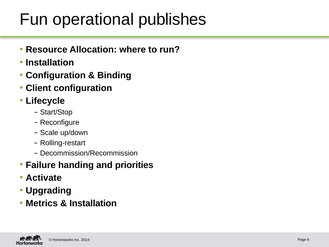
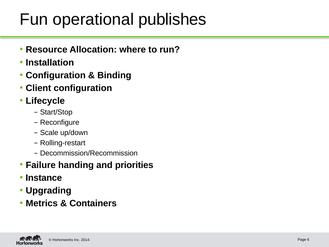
Activate: Activate -> Instance (44, 178)
Installation: Installation -> Containers (93, 203)
